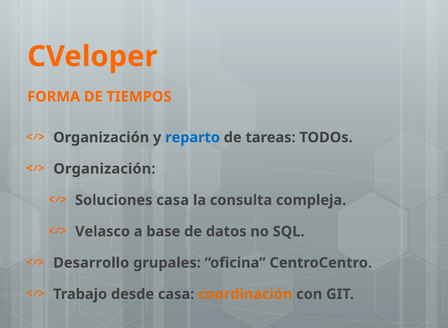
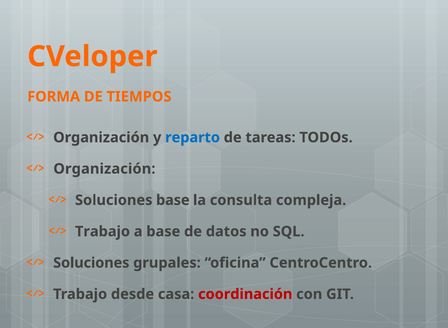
Soluciones casa: casa -> base (173, 200)
Velasco: Velasco -> Trabajo (103, 232)
Desarrollo: Desarrollo -> Soluciones (91, 263)
coordinación colour: orange -> red (245, 294)
